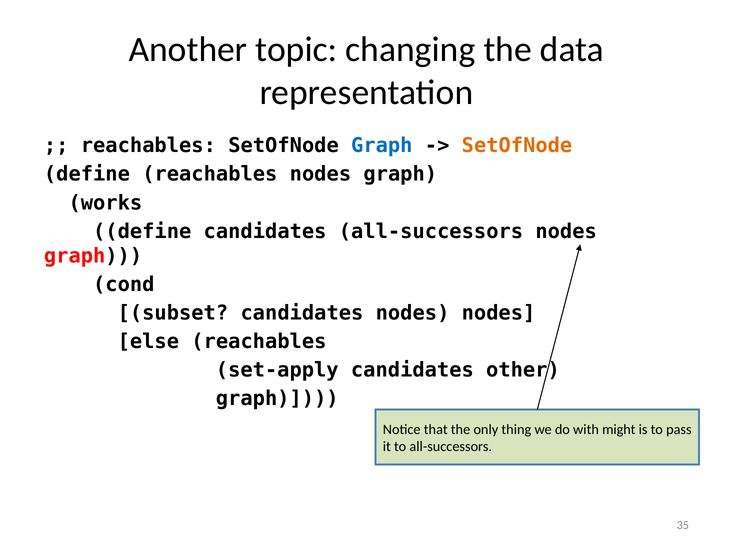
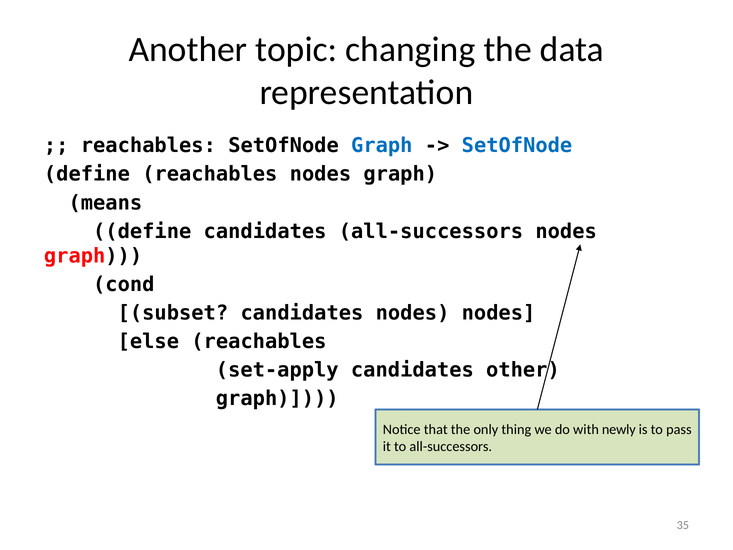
SetOfNode colour: orange -> blue (517, 146)
works: works -> means (105, 203)
might: might -> newly (619, 429)
